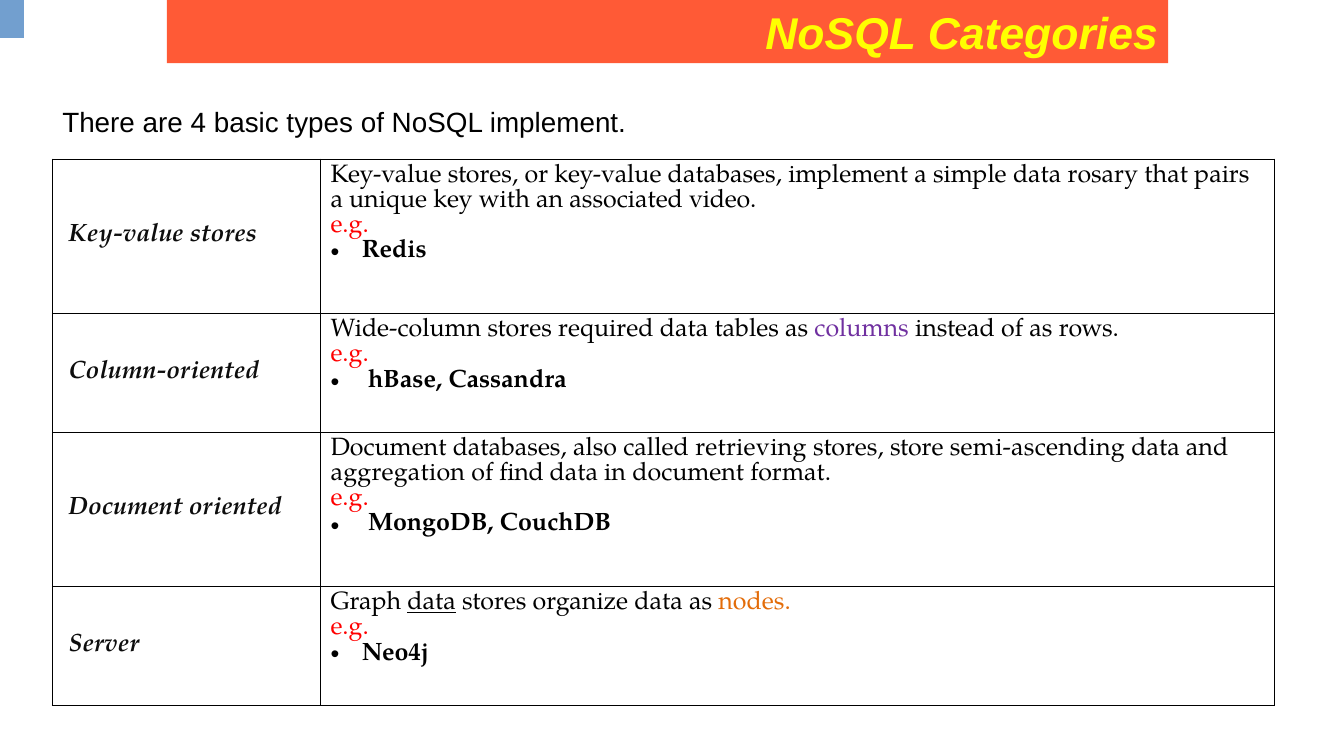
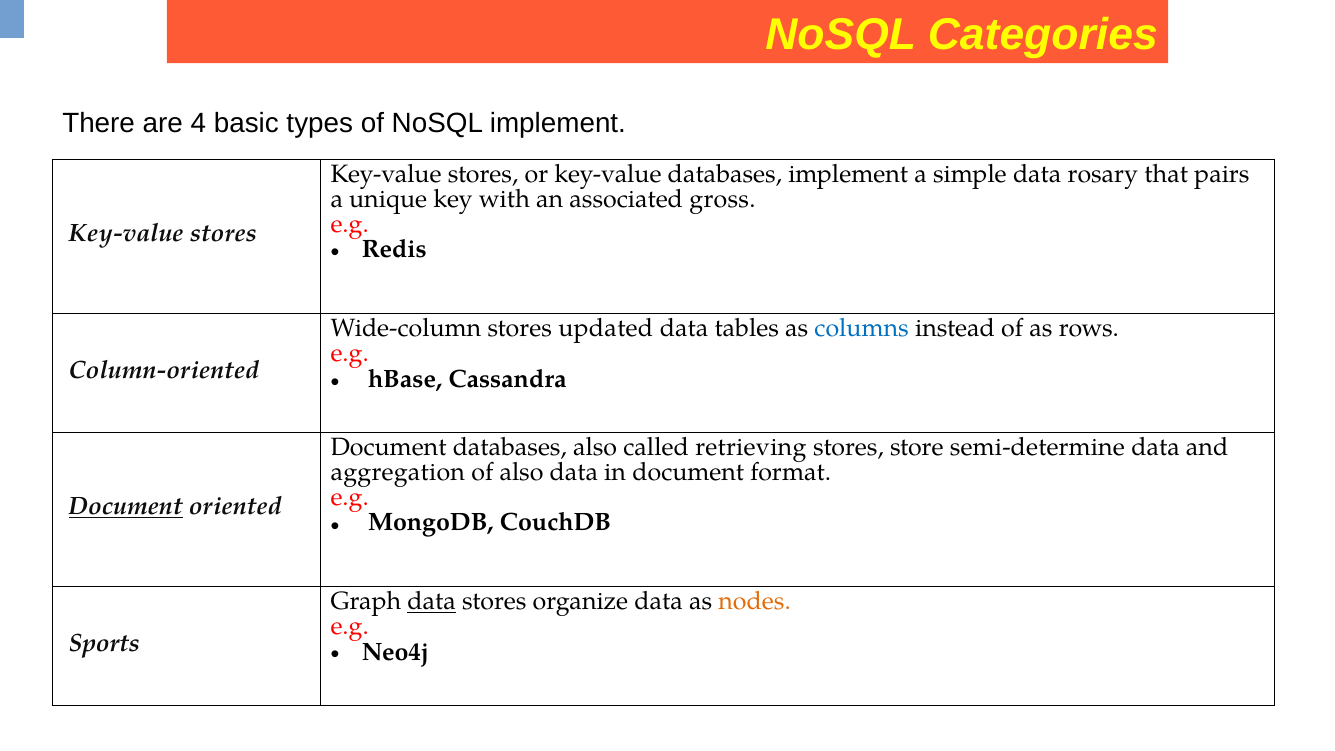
video: video -> gross (722, 199)
required: required -> updated (606, 328)
columns colour: purple -> blue (862, 328)
semi-ascending: semi-ascending -> semi-determine (1037, 447)
of find: find -> also (522, 472)
Document underline: none -> present (126, 507)
Server: Server -> Sports (104, 643)
